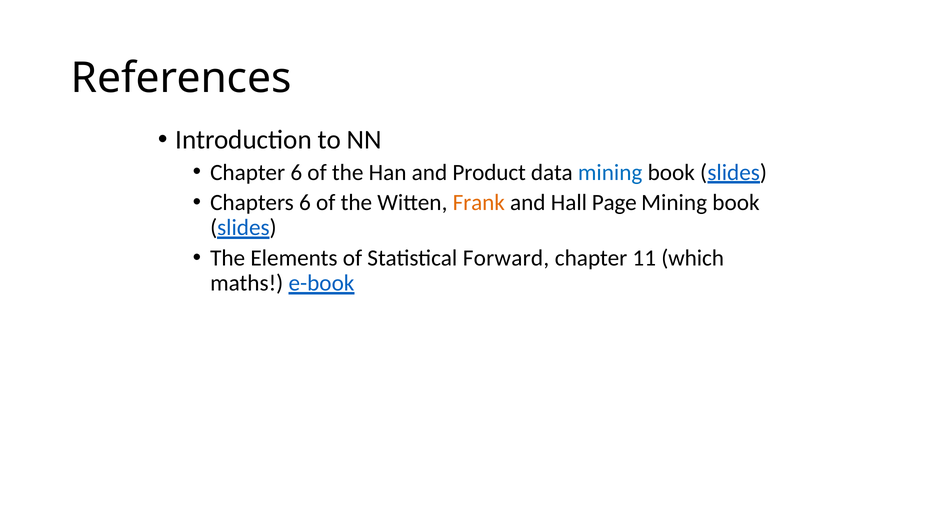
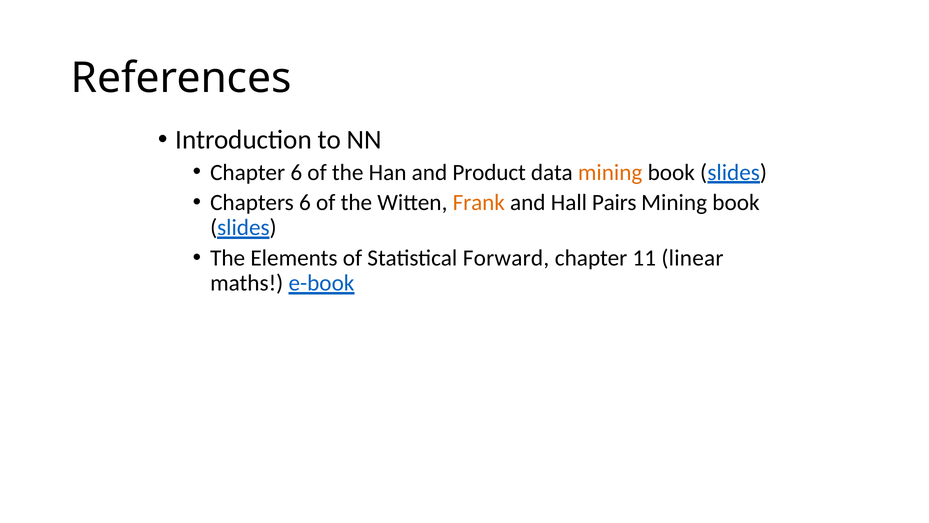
mining colour: blue -> orange (610, 172)
Page: Page -> Pairs (614, 202)
which: which -> linear (692, 258)
